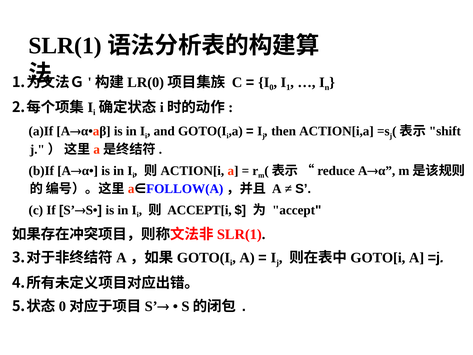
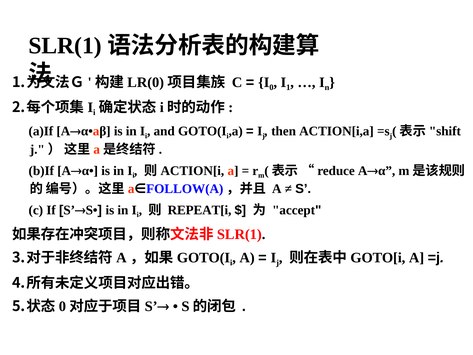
ACCEPT[i: ACCEPT[i -> REPEAT[i (200, 210)
